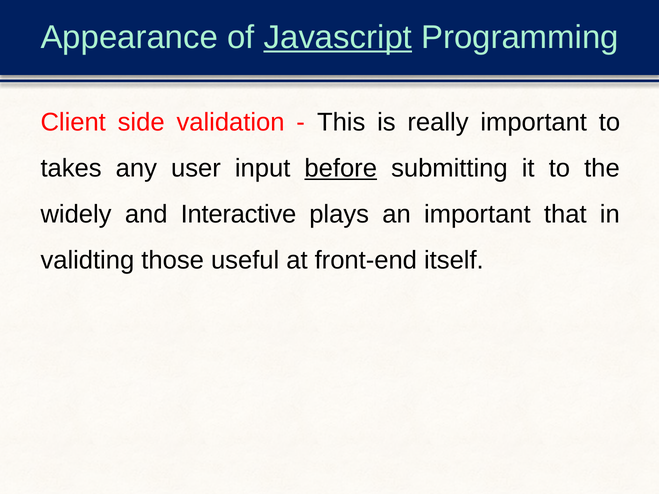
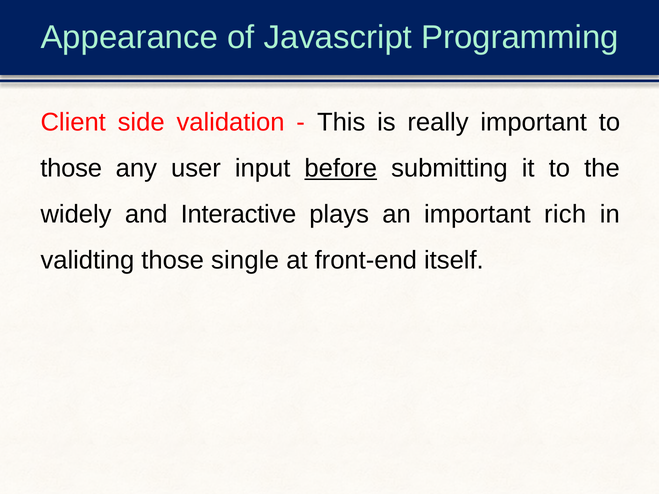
Javascript underline: present -> none (338, 37)
takes: takes -> those (71, 168)
that: that -> rich (565, 214)
useful: useful -> single (245, 260)
